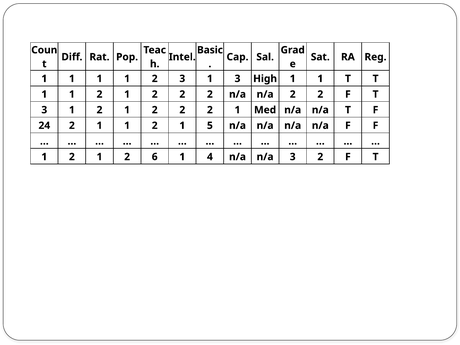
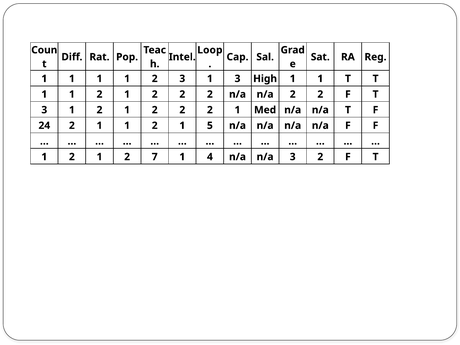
Basic: Basic -> Loop (210, 50)
6: 6 -> 7 (155, 157)
